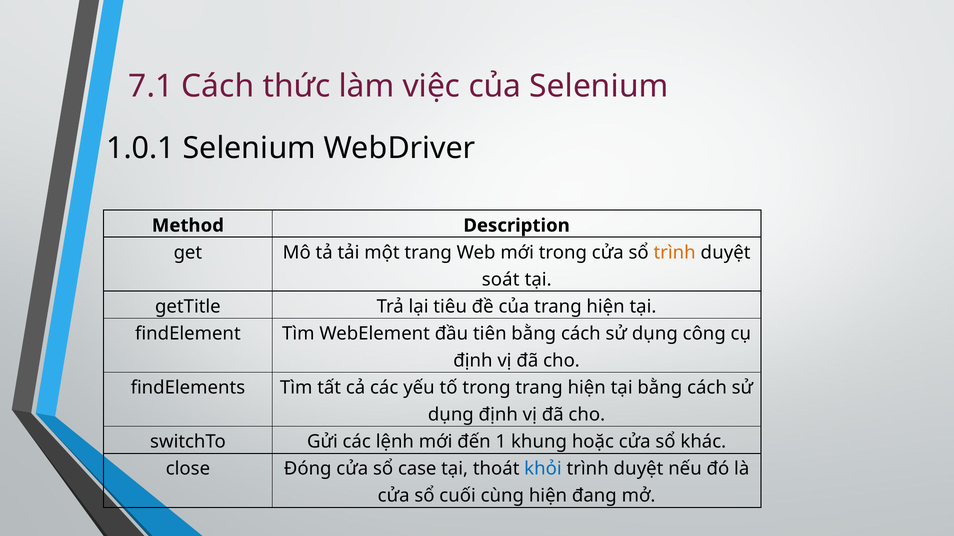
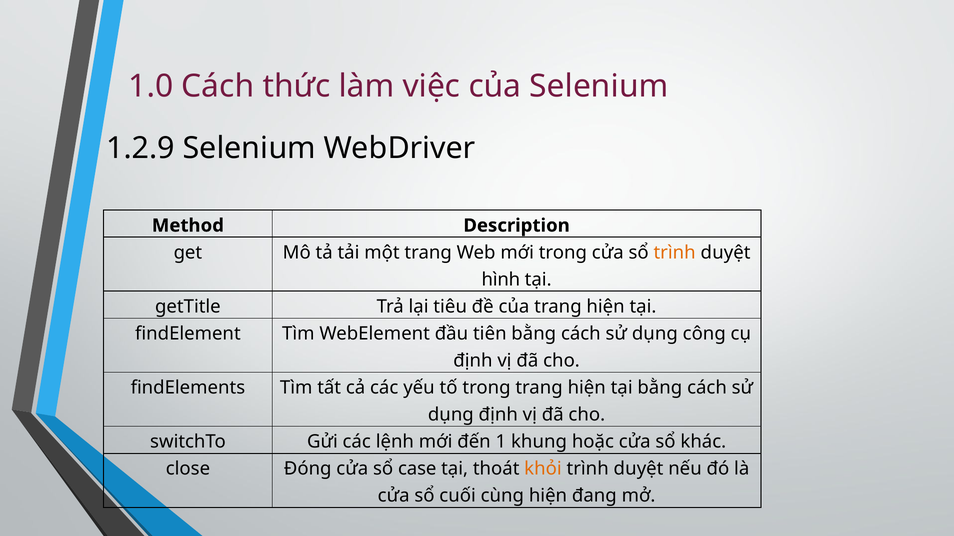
7.1: 7.1 -> 1.0 (151, 87)
1.0.1: 1.0.1 -> 1.2.9 (140, 149)
soát: soát -> hình (501, 280)
khỏi colour: blue -> orange (543, 469)
